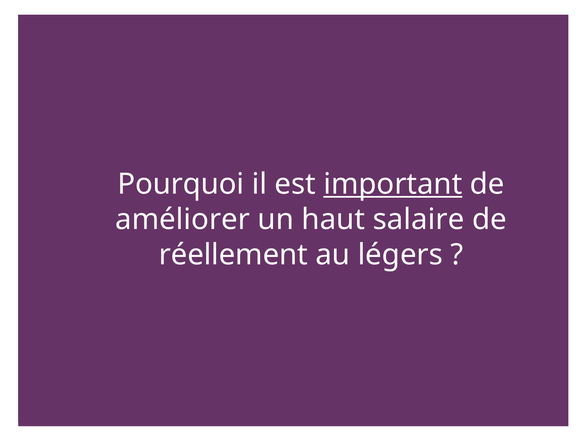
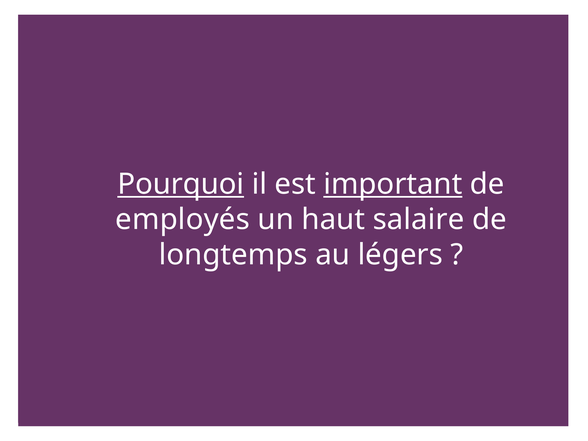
Pourquoi underline: none -> present (181, 184)
améliorer: améliorer -> employés (183, 220)
réellement: réellement -> longtemps (233, 255)
